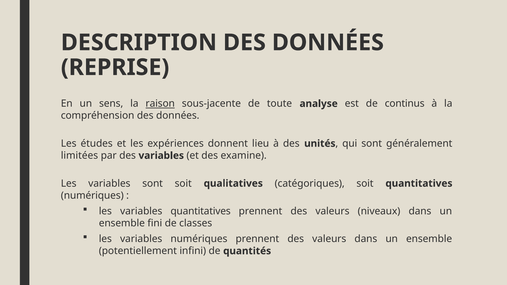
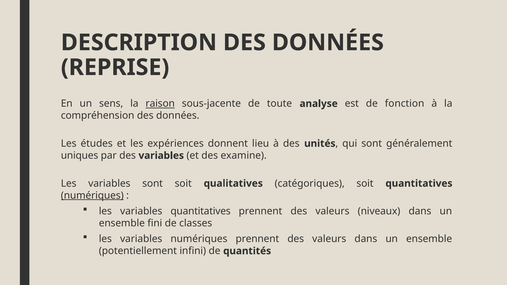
continus: continus -> fonction (405, 104)
limitées: limitées -> uniques (80, 156)
numériques underline: none -> present (92, 196)
